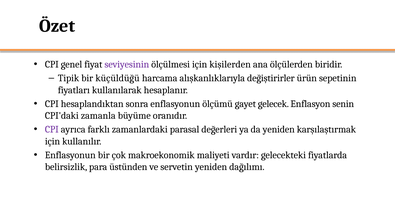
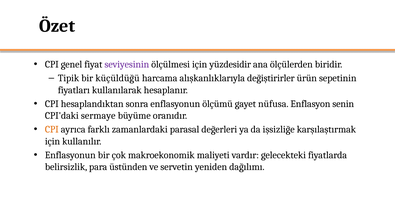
kişilerden: kişilerden -> yüzdesidir (230, 64)
gelecek: gelecek -> nüfusa (273, 104)
zamanla: zamanla -> sermaye (98, 116)
CPI colour: purple -> orange (52, 130)
da yeniden: yeniden -> işsizliğe (279, 130)
